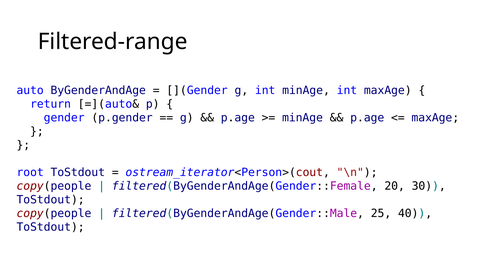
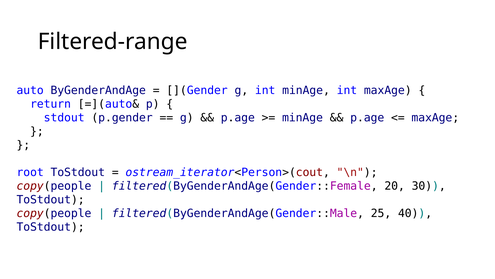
gender: gender -> stdout (64, 118)
